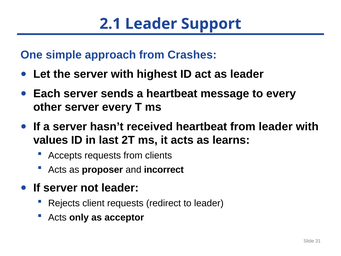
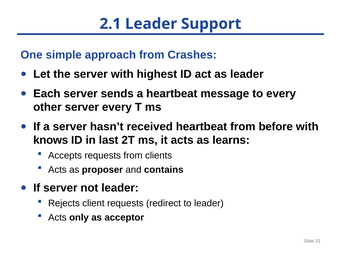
from leader: leader -> before (276, 126)
values: values -> knows (51, 140)
incorrect: incorrect -> contains (164, 169)
